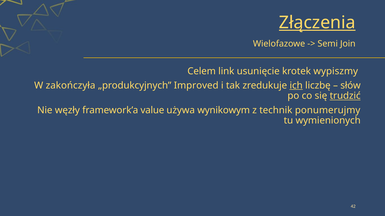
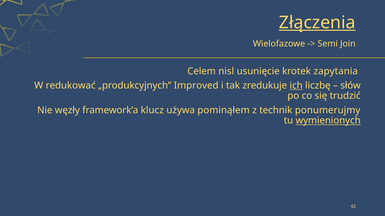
link: link -> nisl (226, 71)
wypiszmy: wypiszmy -> zapytania (336, 71)
zakończyła: zakończyła -> redukować (71, 86)
trudzić underline: present -> none (345, 96)
value: value -> klucz (152, 110)
wynikowym: wynikowym -> pominąłem (224, 110)
wymienionych underline: none -> present (328, 121)
